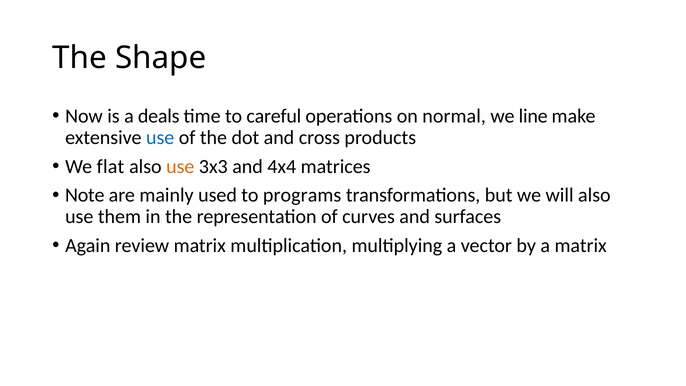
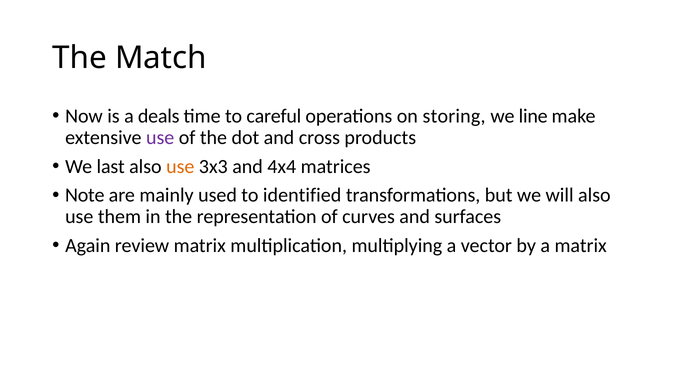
Shape: Shape -> Match (161, 58)
normal: normal -> storing (454, 116)
use colour: blue -> purple (160, 138)
flat: flat -> last (111, 166)
programs: programs -> identified (302, 195)
